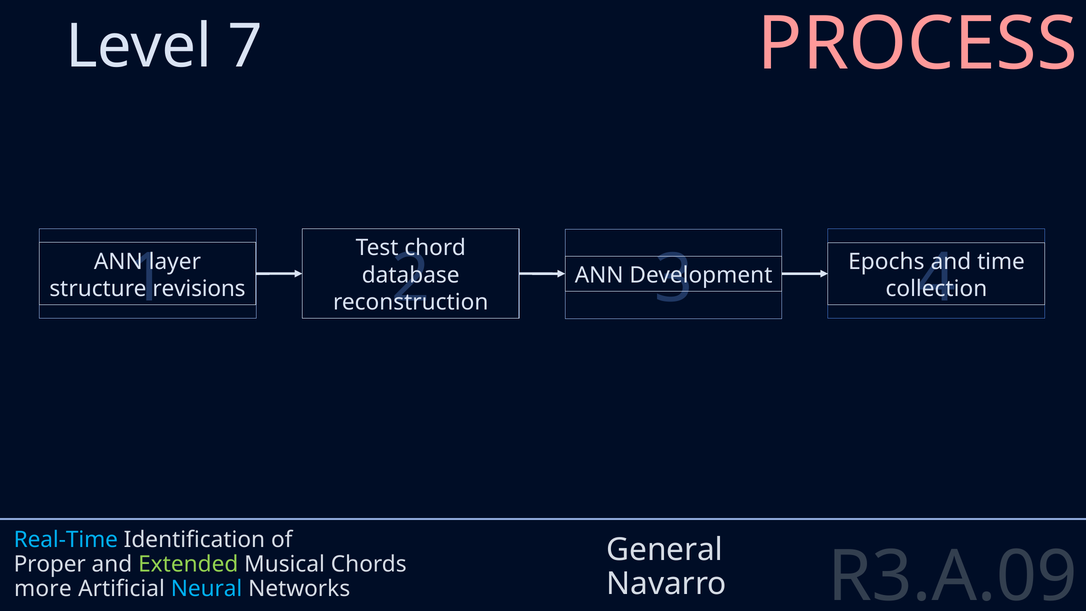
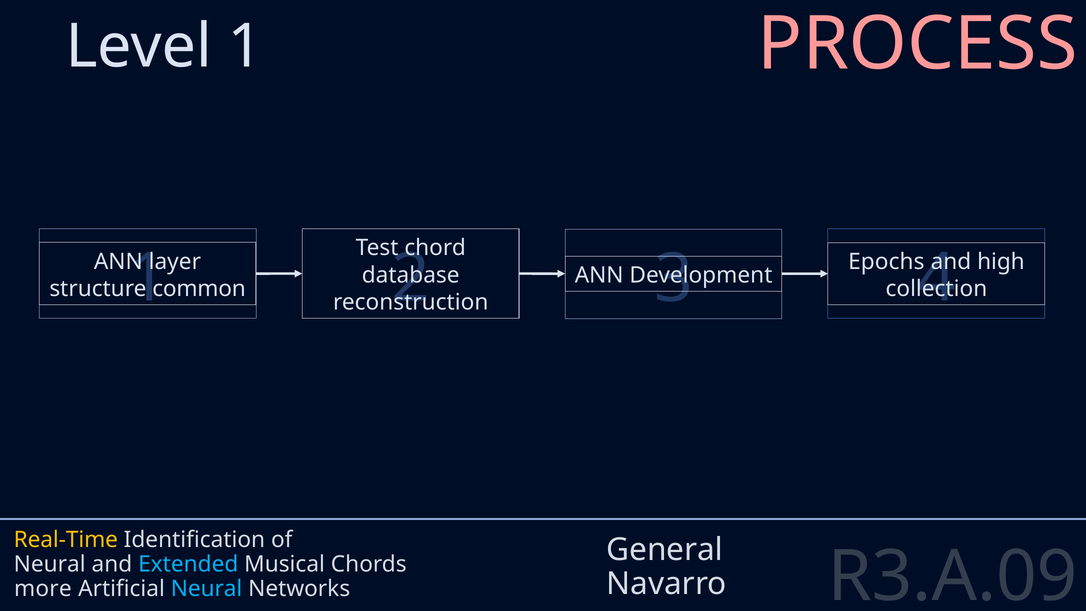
Level 7: 7 -> 1 (245, 47)
time: time -> high (1001, 262)
revisions: revisions -> common (199, 289)
Real-Time colour: light blue -> yellow (66, 540)
Proper: Proper -> Neural (50, 564)
Extended colour: light green -> light blue (188, 564)
